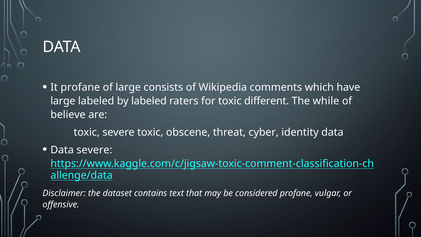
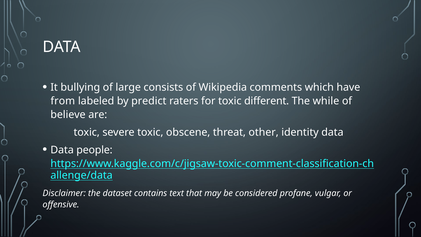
It profane: profane -> bullying (80, 87)
large: large -> from (63, 101)
by labeled: labeled -> predict (149, 101)
cyber: cyber -> other (264, 132)
Data severe: severe -> people (94, 150)
